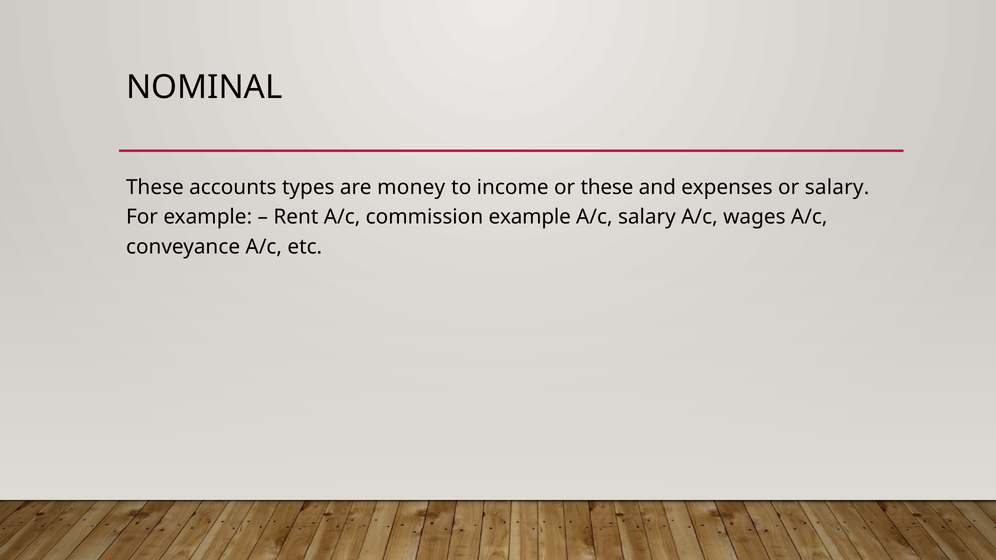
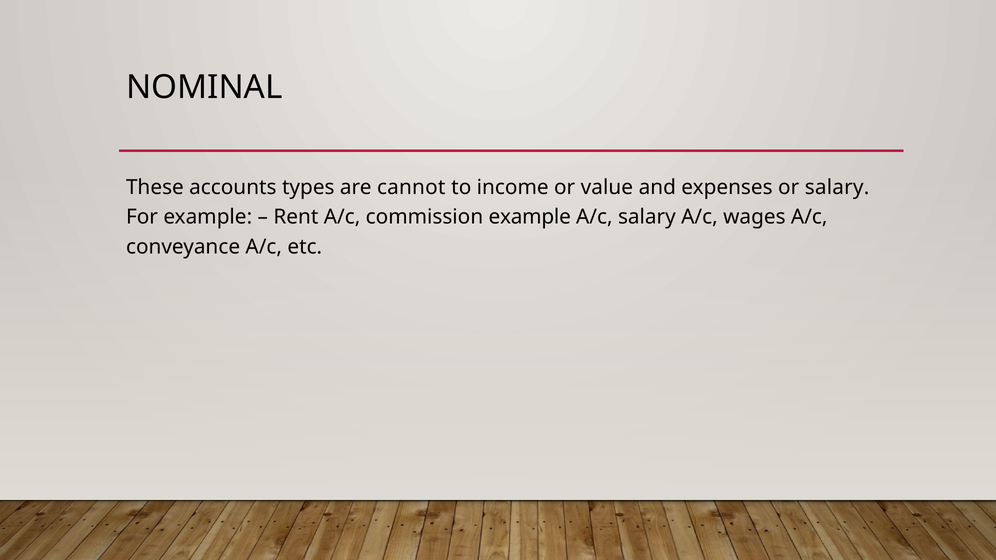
money: money -> cannot (411, 187)
or these: these -> value (607, 187)
